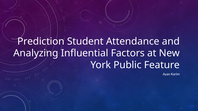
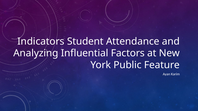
Prediction: Prediction -> Indicators (41, 41)
